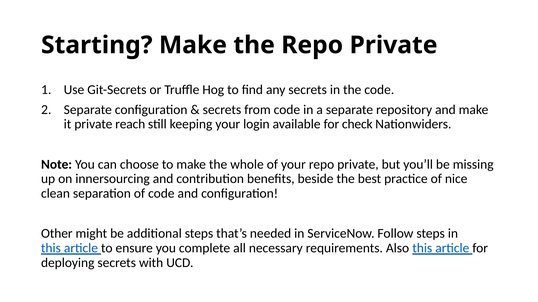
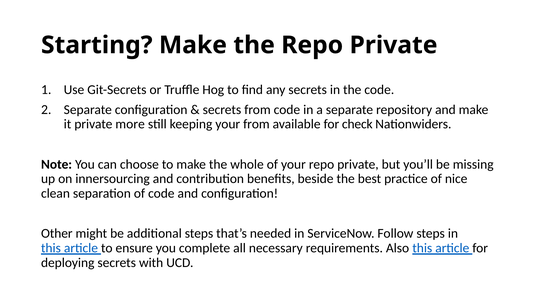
reach: reach -> more (130, 124)
your login: login -> from (256, 124)
